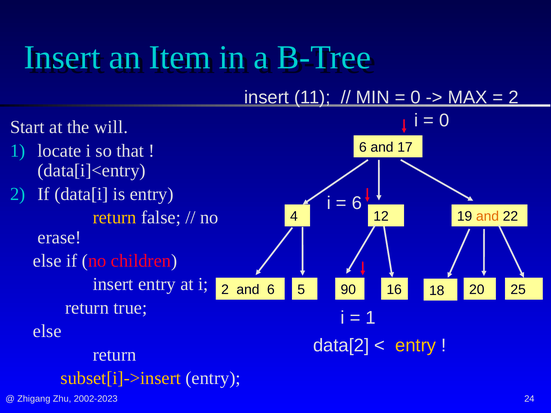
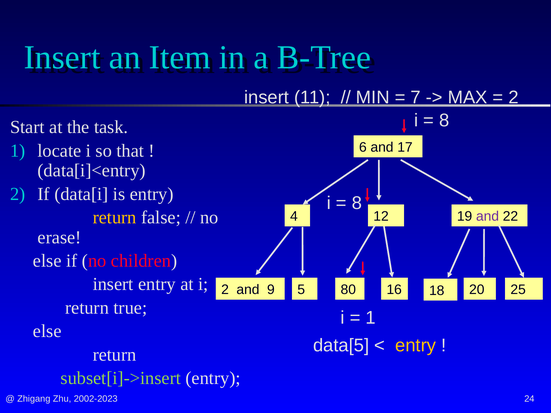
0: 0 -> 7 (416, 98)
0: 0 -> 8 (444, 121)
will: will -> task (111, 127)
6: 6 -> 8 (357, 203)
and colour: orange -> purple (488, 217)
and 6: 6 -> 9 (271, 290)
90: 90 -> 80 (348, 290)
data[2: data[2 -> data[5 (341, 346)
subset[i]->insert colour: yellow -> light green (121, 378)
